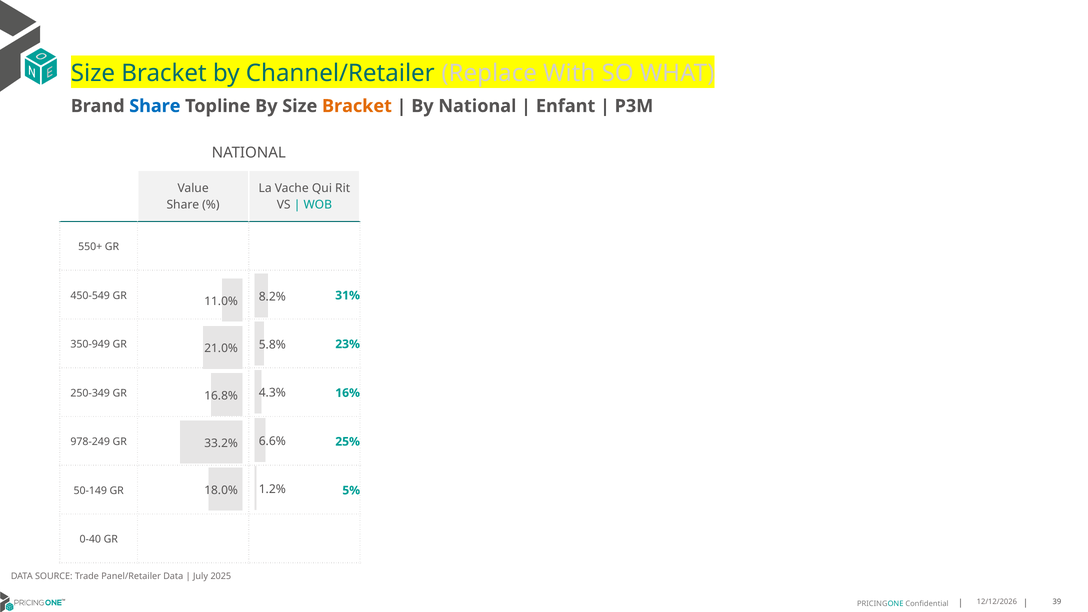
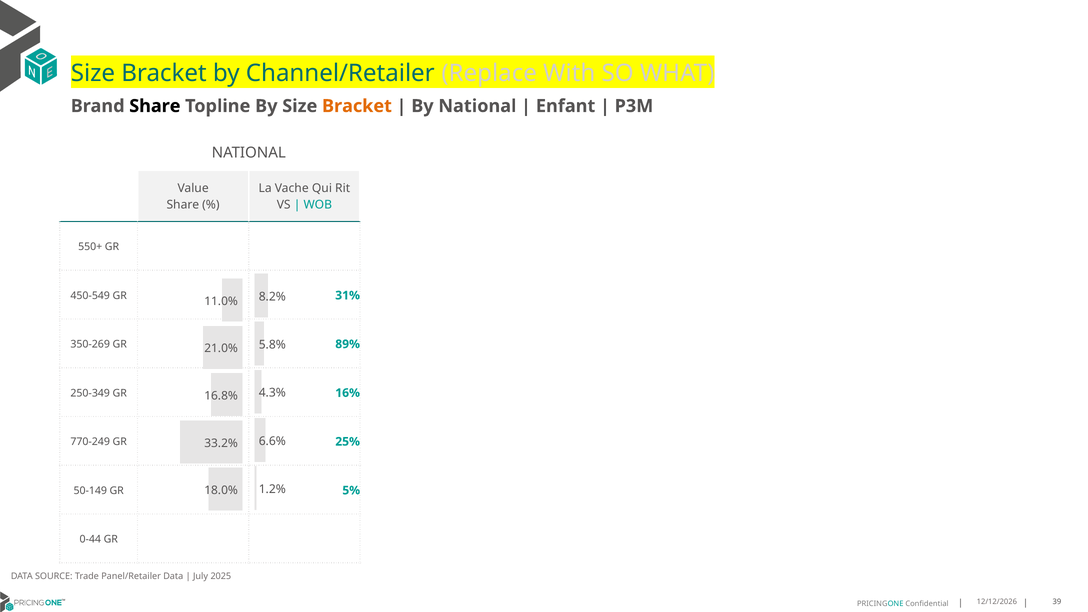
Share colour: blue -> black (155, 106)
350-949: 350-949 -> 350-269 (90, 344)
23%: 23% -> 89% (348, 344)
978-249: 978-249 -> 770-249 (90, 442)
0-40: 0-40 -> 0-44 (90, 539)
